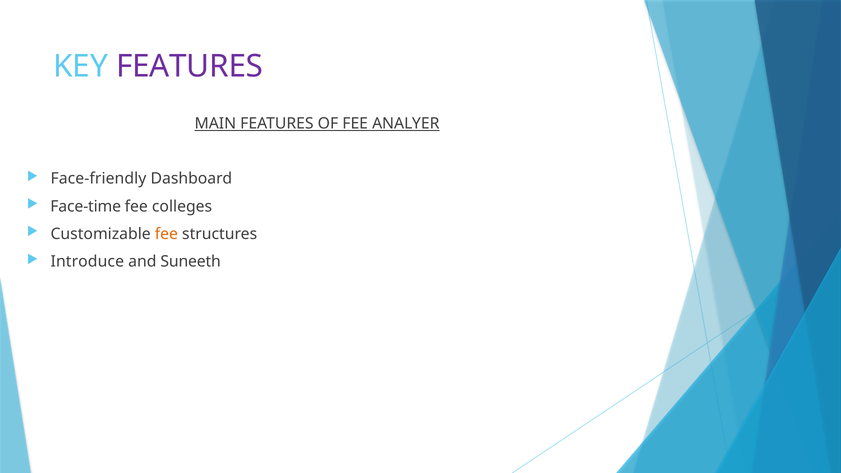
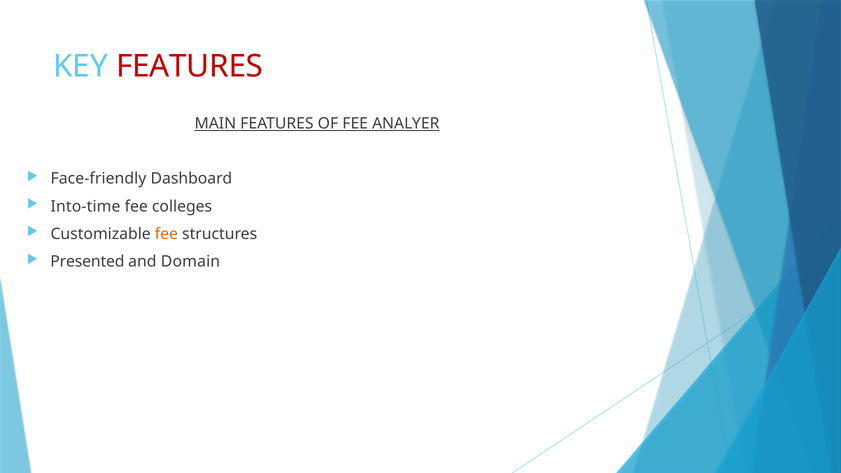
FEATURES colour: purple -> red (190, 66)
Face-time: Face-time -> Into-time (86, 206)
Introduce: Introduce -> Presented (87, 262)
Suneeth: Suneeth -> Domain (190, 262)
